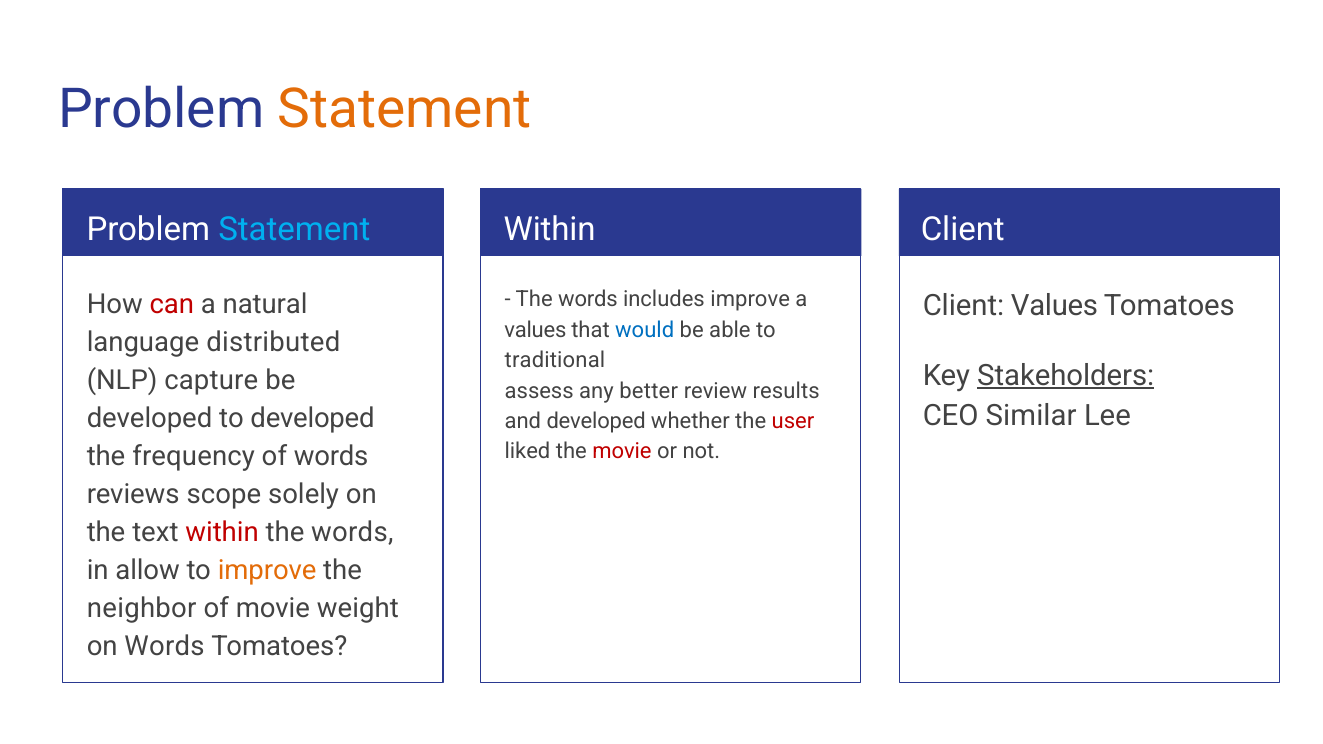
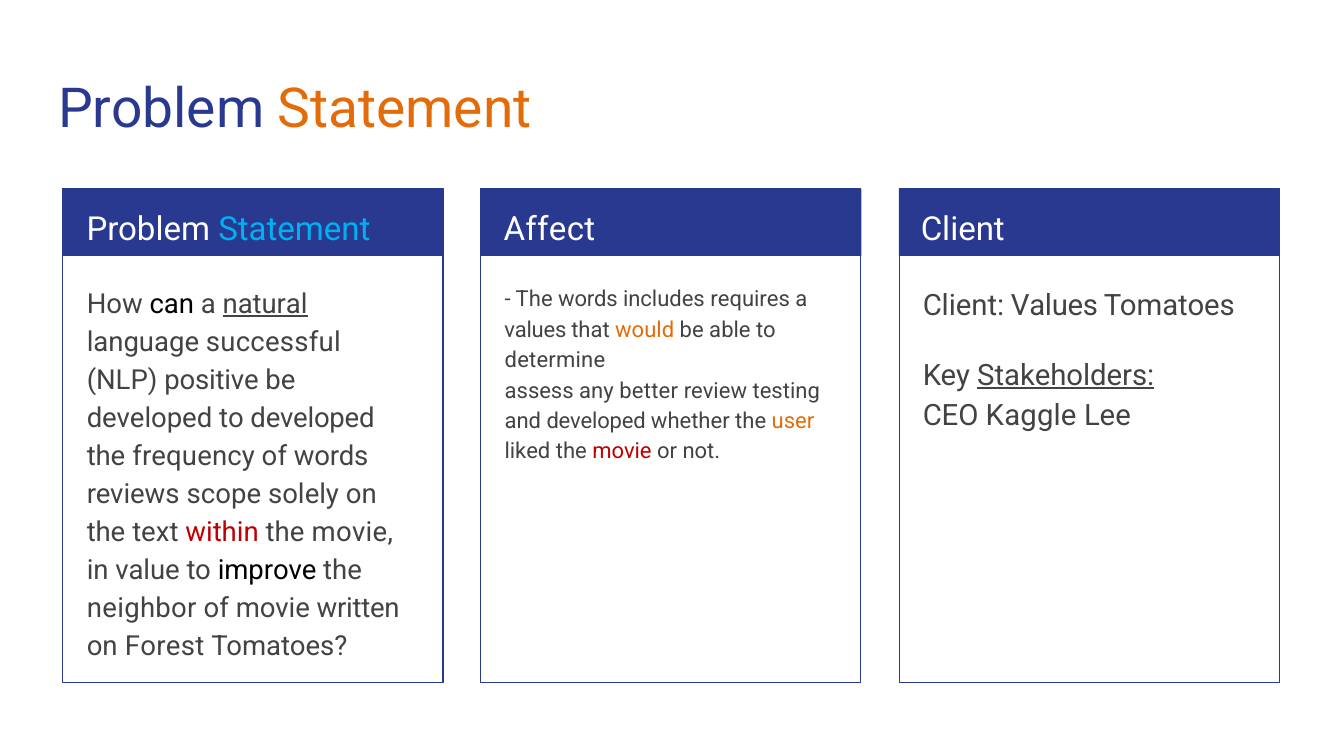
Within: Within -> Affect (549, 230)
includes improve: improve -> requires (750, 300)
can colour: red -> black (172, 304)
natural underline: none -> present (265, 304)
would colour: blue -> orange (645, 330)
distributed: distributed -> successful (273, 342)
traditional: traditional -> determine (555, 361)
capture: capture -> positive (211, 380)
results: results -> testing (786, 391)
Similar: Similar -> Kaggle (1031, 416)
user colour: red -> orange (793, 421)
words: words -> movie (352, 533)
allow: allow -> value (148, 571)
improve colour: orange -> black (267, 571)
weight: weight -> written (358, 609)
on Words: Words -> Forest (165, 647)
